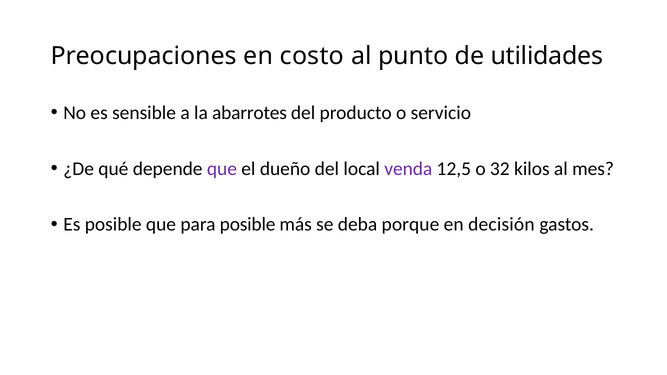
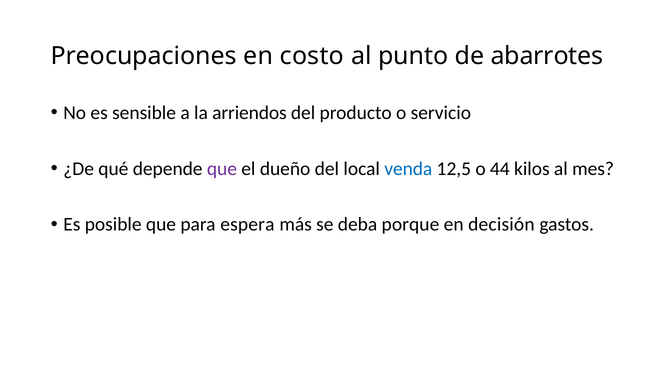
utilidades: utilidades -> abarrotes (547, 56)
abarrotes: abarrotes -> arriendos (249, 113)
venda colour: purple -> blue (408, 169)
32: 32 -> 44 (500, 169)
para posible: posible -> espera (247, 225)
